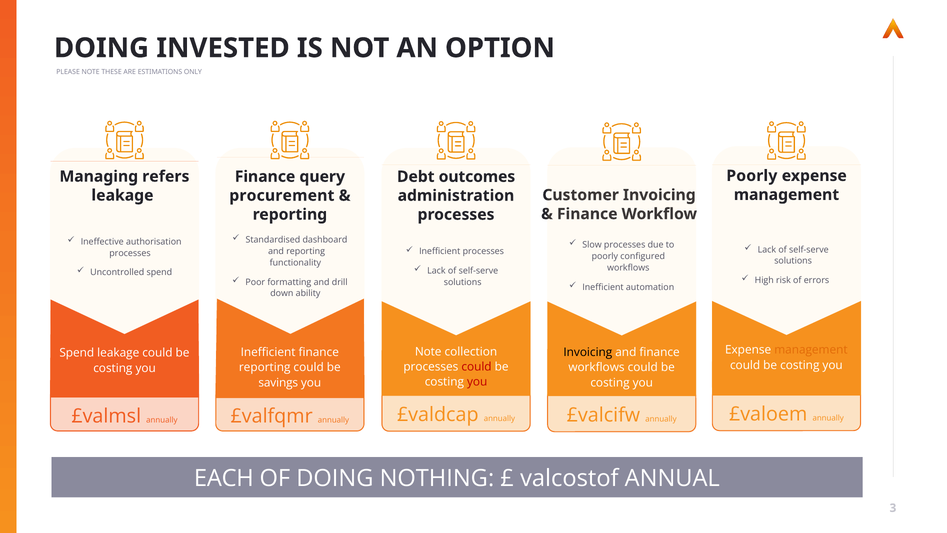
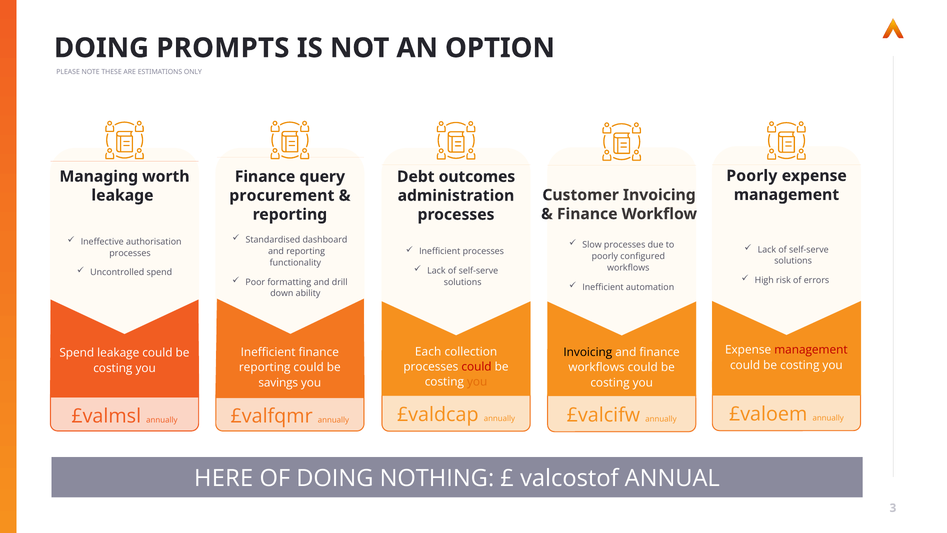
INVESTED: INVESTED -> PROMPTS (223, 48)
refers: refers -> worth (166, 176)
management colour: orange -> red (811, 350)
Note: Note -> Each (428, 351)
you colour: red -> orange (477, 382)
EACH: EACH -> HERE (224, 478)
